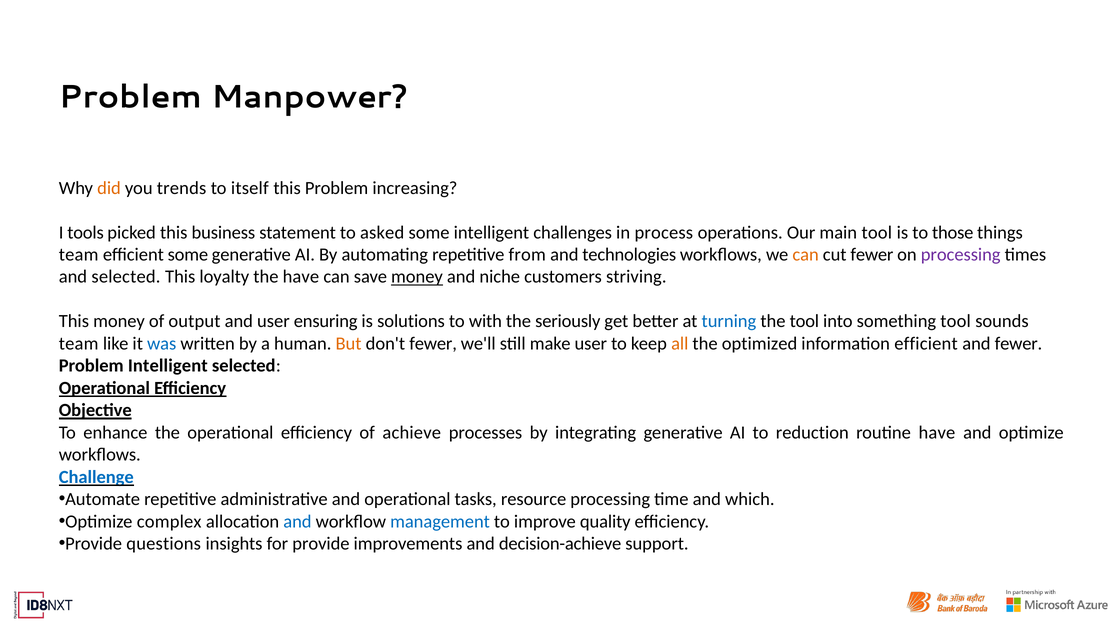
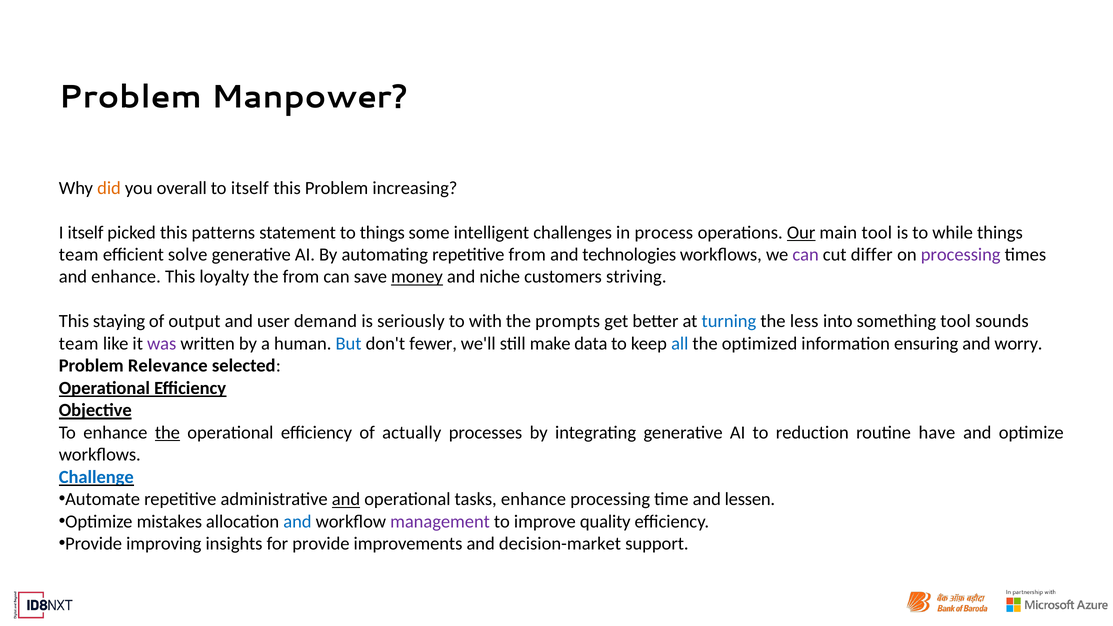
trends: trends -> overall (182, 188)
I tools: tools -> itself (86, 232)
business: business -> patterns (223, 232)
to asked: asked -> things (382, 232)
Our underline: none -> present (801, 232)
those: those -> while (953, 232)
efficient some: some -> solve (188, 255)
can colour: orange -> purple (806, 255)
cut fewer: fewer -> differ (872, 255)
and selected: selected -> enhance (126, 277)
the have: have -> from (301, 277)
This money: money -> staying (119, 321)
ensuring: ensuring -> demand (326, 321)
solutions: solutions -> seriously (411, 321)
seriously: seriously -> prompts (568, 321)
the tool: tool -> less (804, 321)
was colour: blue -> purple (162, 344)
But colour: orange -> blue (349, 344)
make user: user -> data (591, 344)
all colour: orange -> blue (680, 344)
information efficient: efficient -> ensuring (926, 344)
and fewer: fewer -> worry (1018, 344)
Problem Intelligent: Intelligent -> Relevance (168, 366)
the underline: none -> present (167, 433)
achieve: achieve -> actually (412, 433)
and underline: none -> present (346, 499)
tasks resource: resource -> enhance (534, 499)
which: which -> lessen (750, 499)
complex: complex -> mistakes (169, 522)
management colour: blue -> purple (440, 522)
questions: questions -> improving (164, 544)
decision-achieve: decision-achieve -> decision-market (560, 544)
